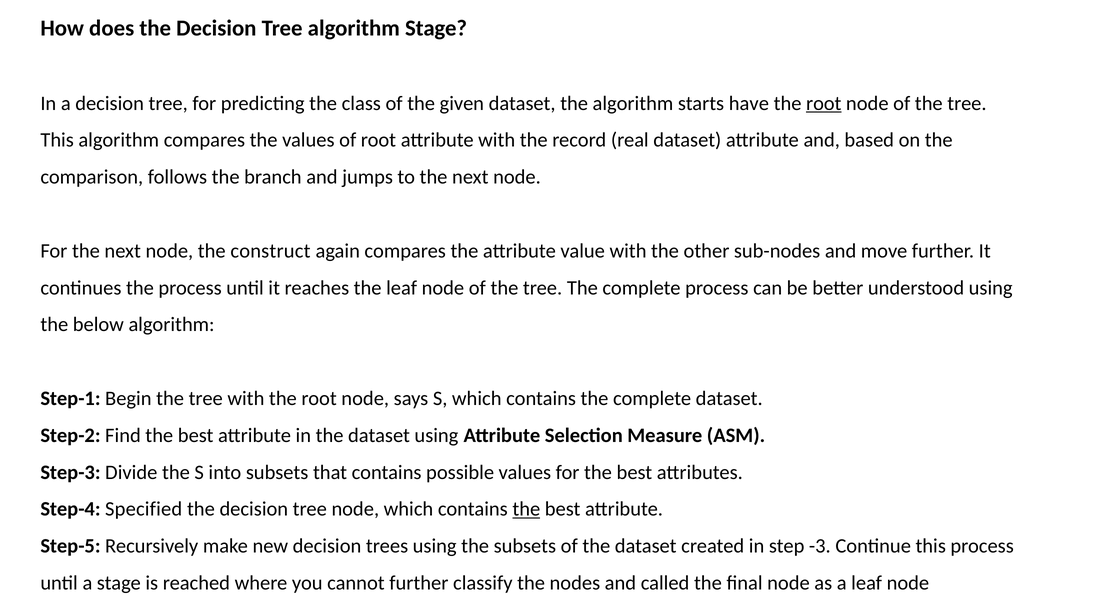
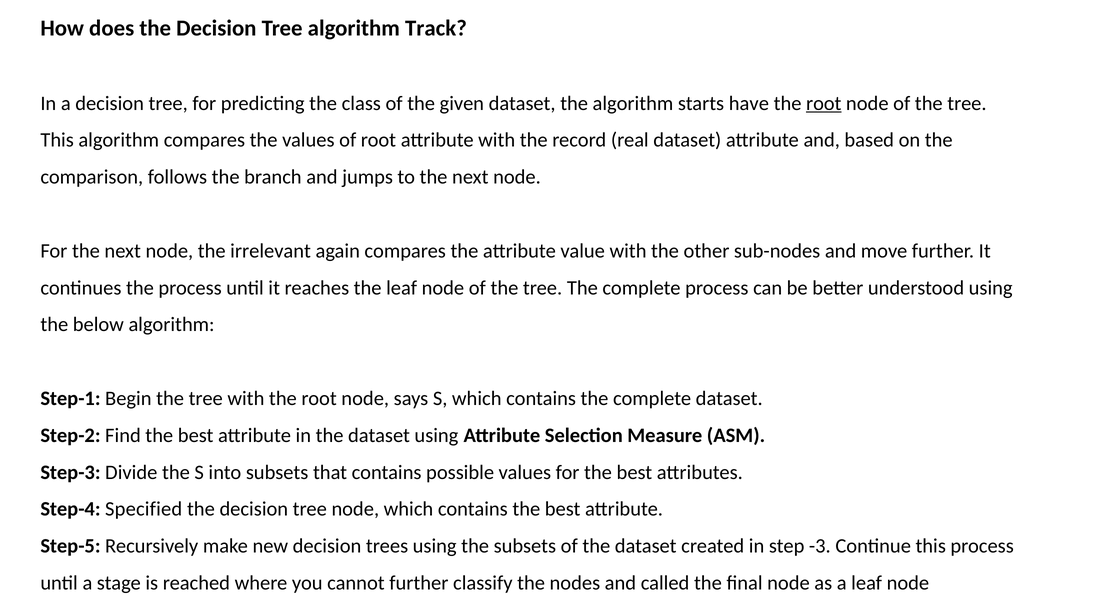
algorithm Stage: Stage -> Track (436, 28)
construct: construct -> irrelevant (271, 251)
the underline: present -> none (526, 509)
